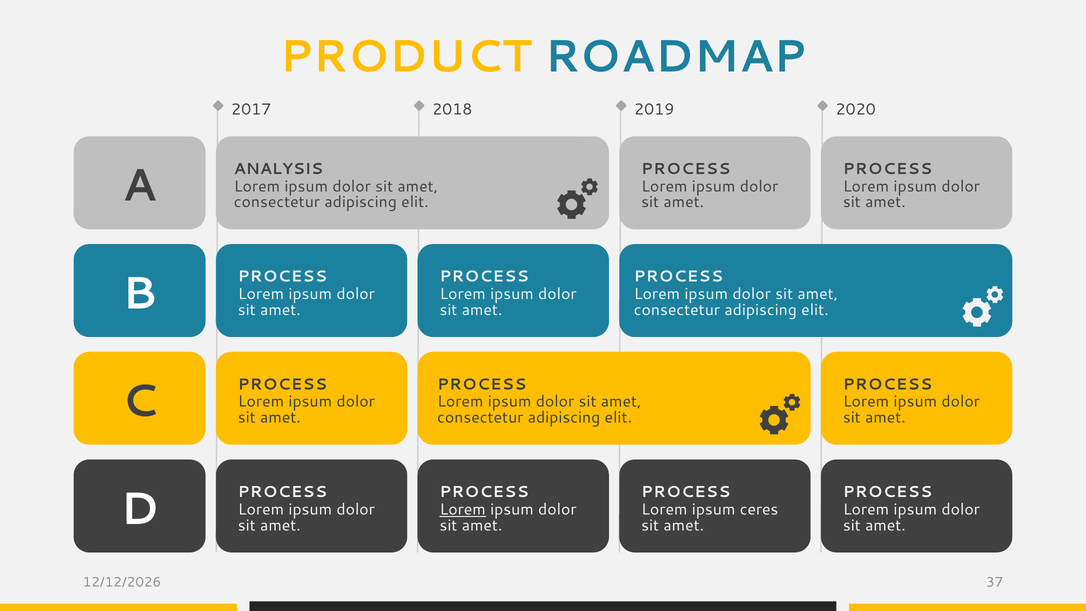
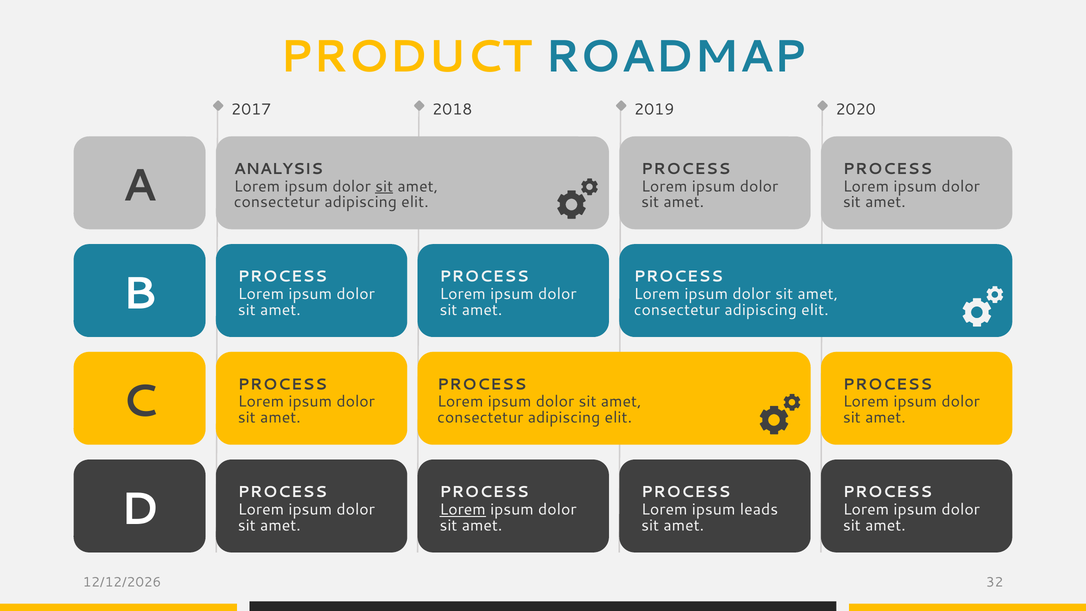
sit underline: none -> present (384, 186)
ceres: ceres -> leads (759, 509)
37: 37 -> 32 (995, 582)
